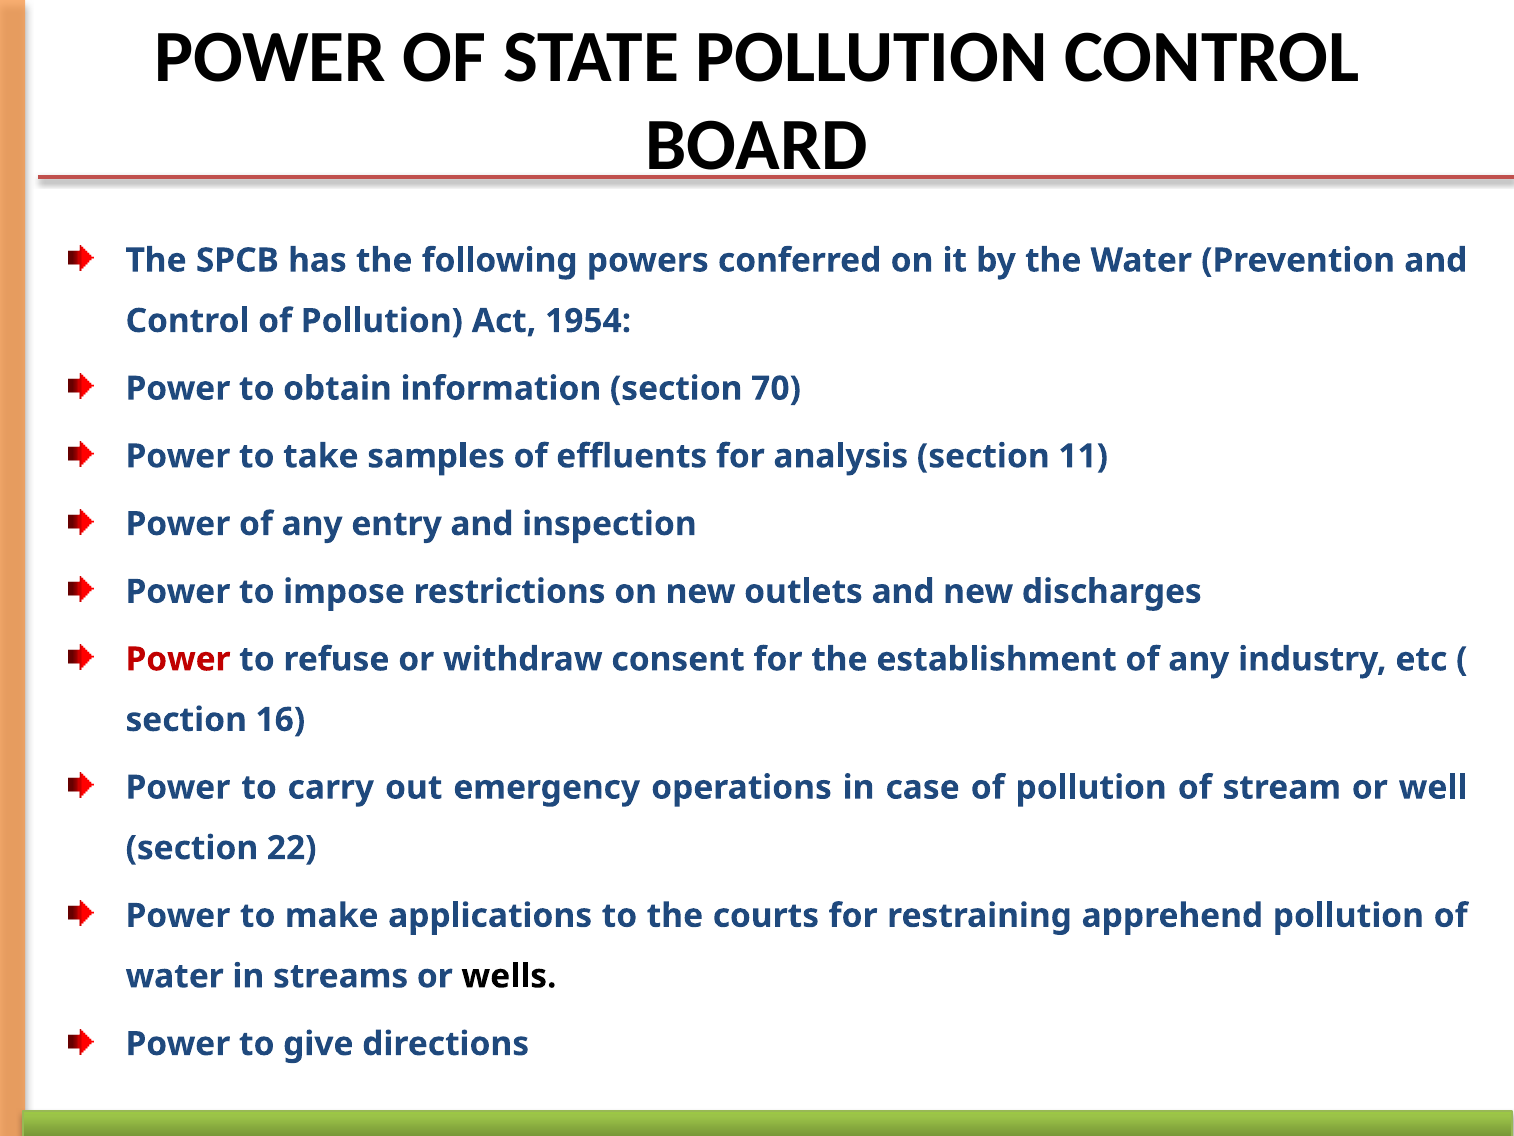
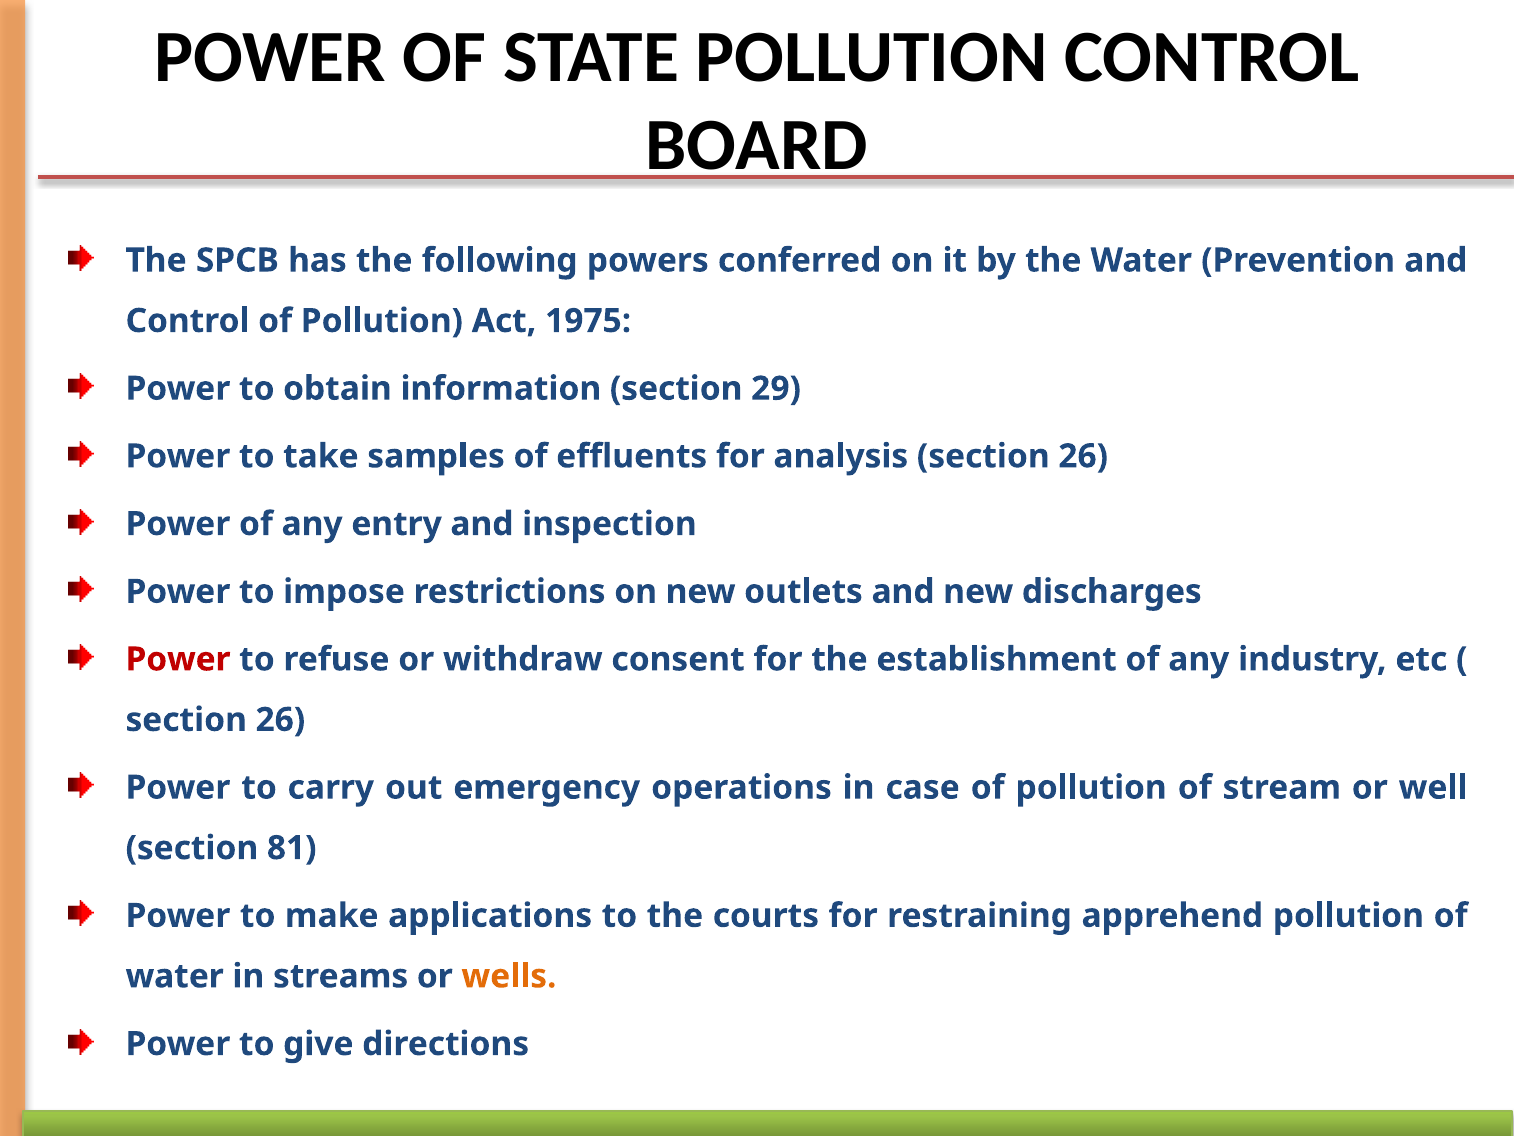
1954: 1954 -> 1975 (588, 321)
70: 70 -> 29 (776, 388)
analysis section 11: 11 -> 26 (1083, 456)
16: 16 -> 26 (280, 720)
22: 22 -> 81 (292, 848)
wells colour: black -> orange (509, 976)
